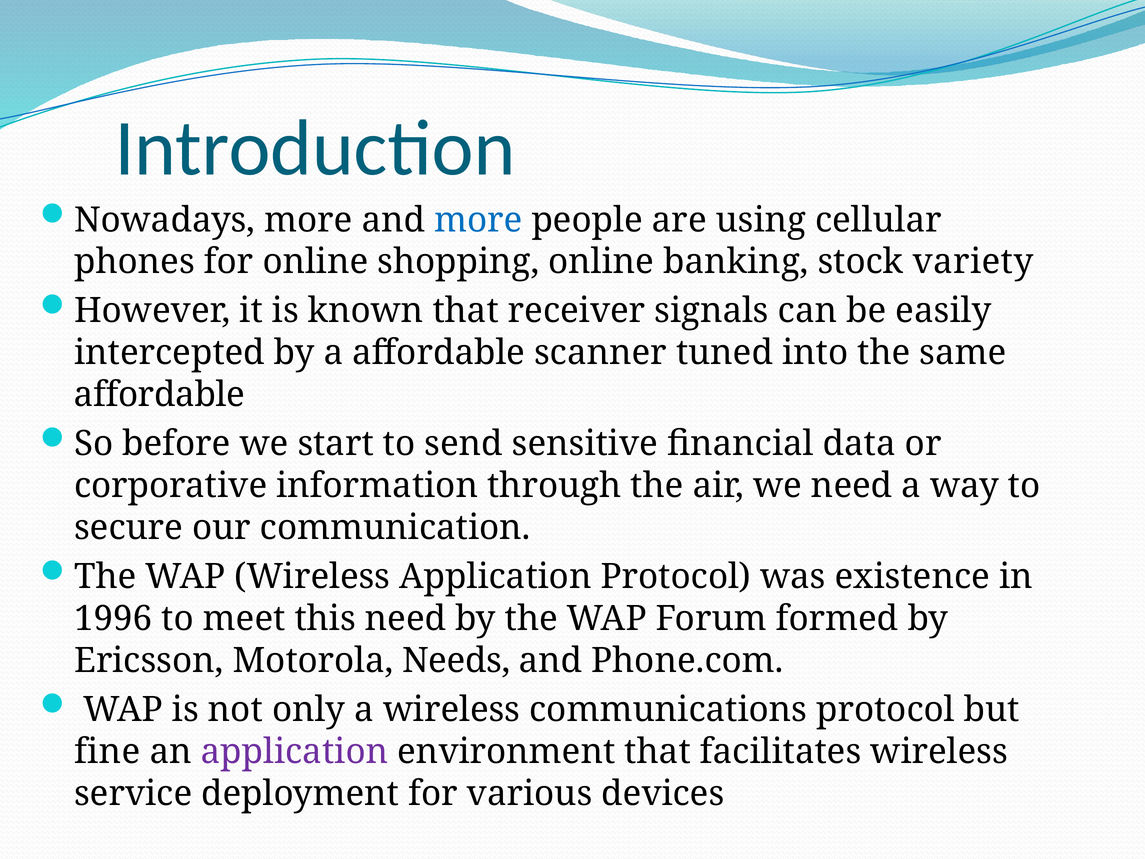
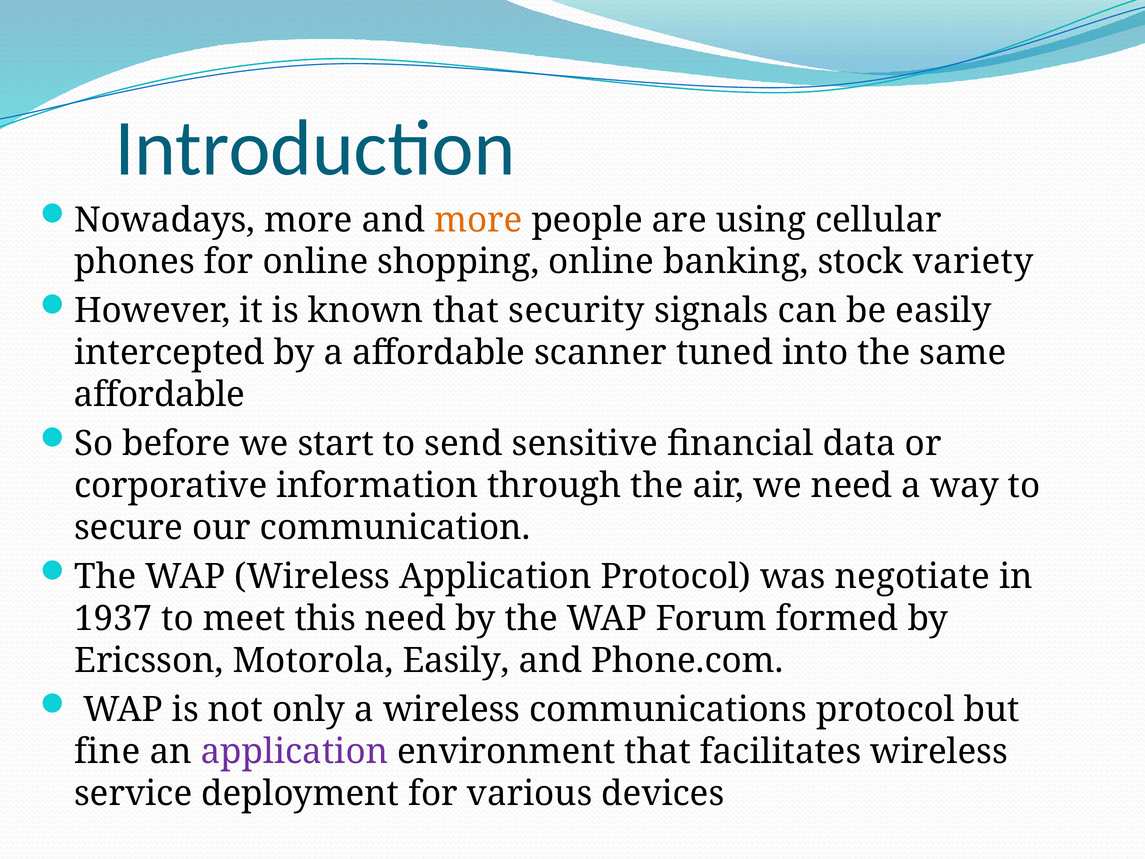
more colour: blue -> orange (478, 220)
receiver: receiver -> security (577, 311)
existence: existence -> negotiate (912, 577)
1996: 1996 -> 1937 (113, 619)
Motorola Needs: Needs -> Easily (456, 661)
